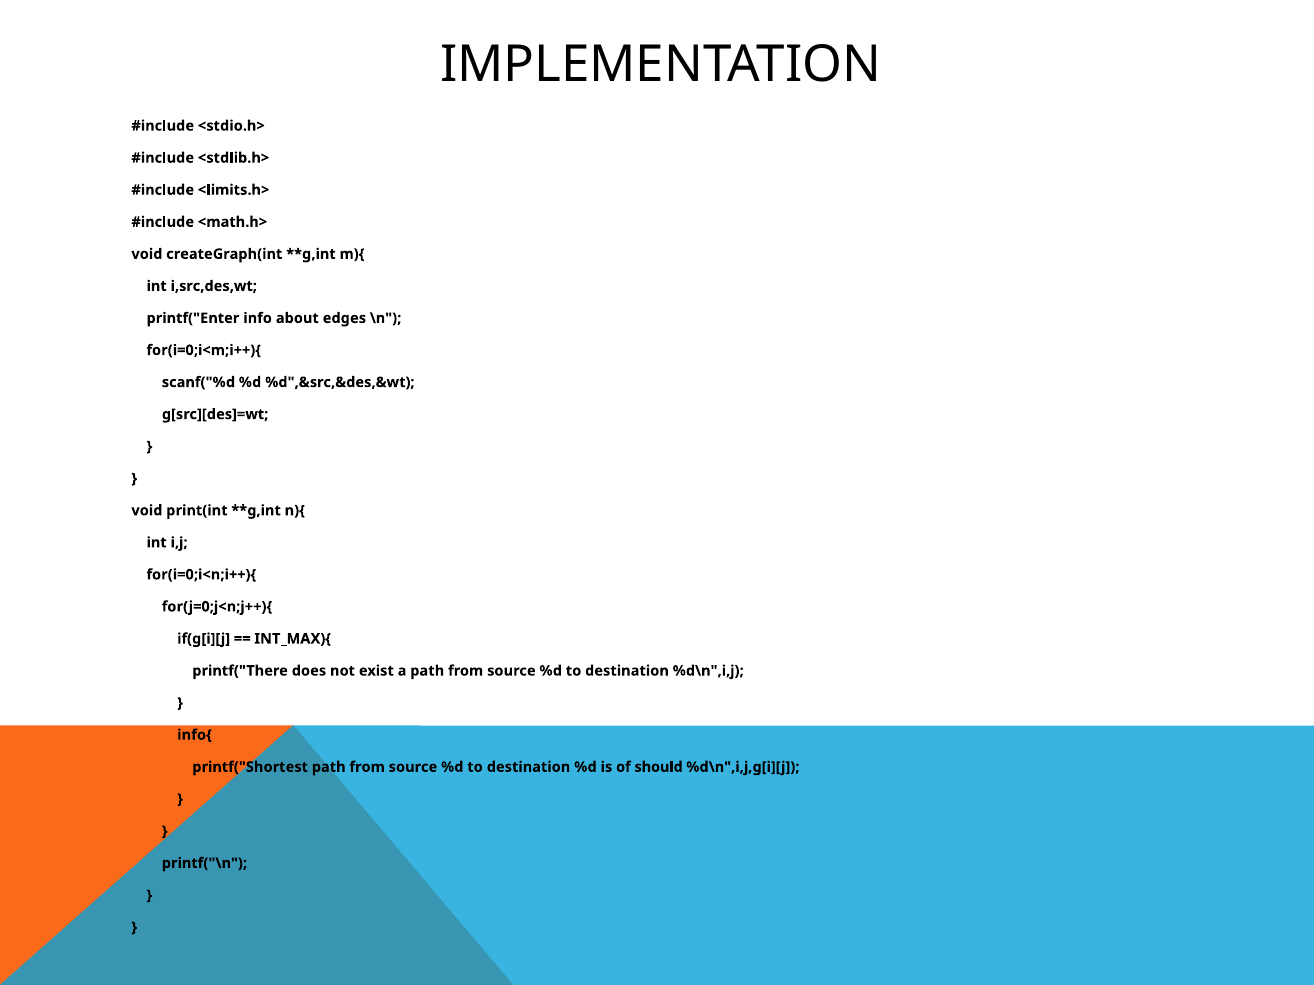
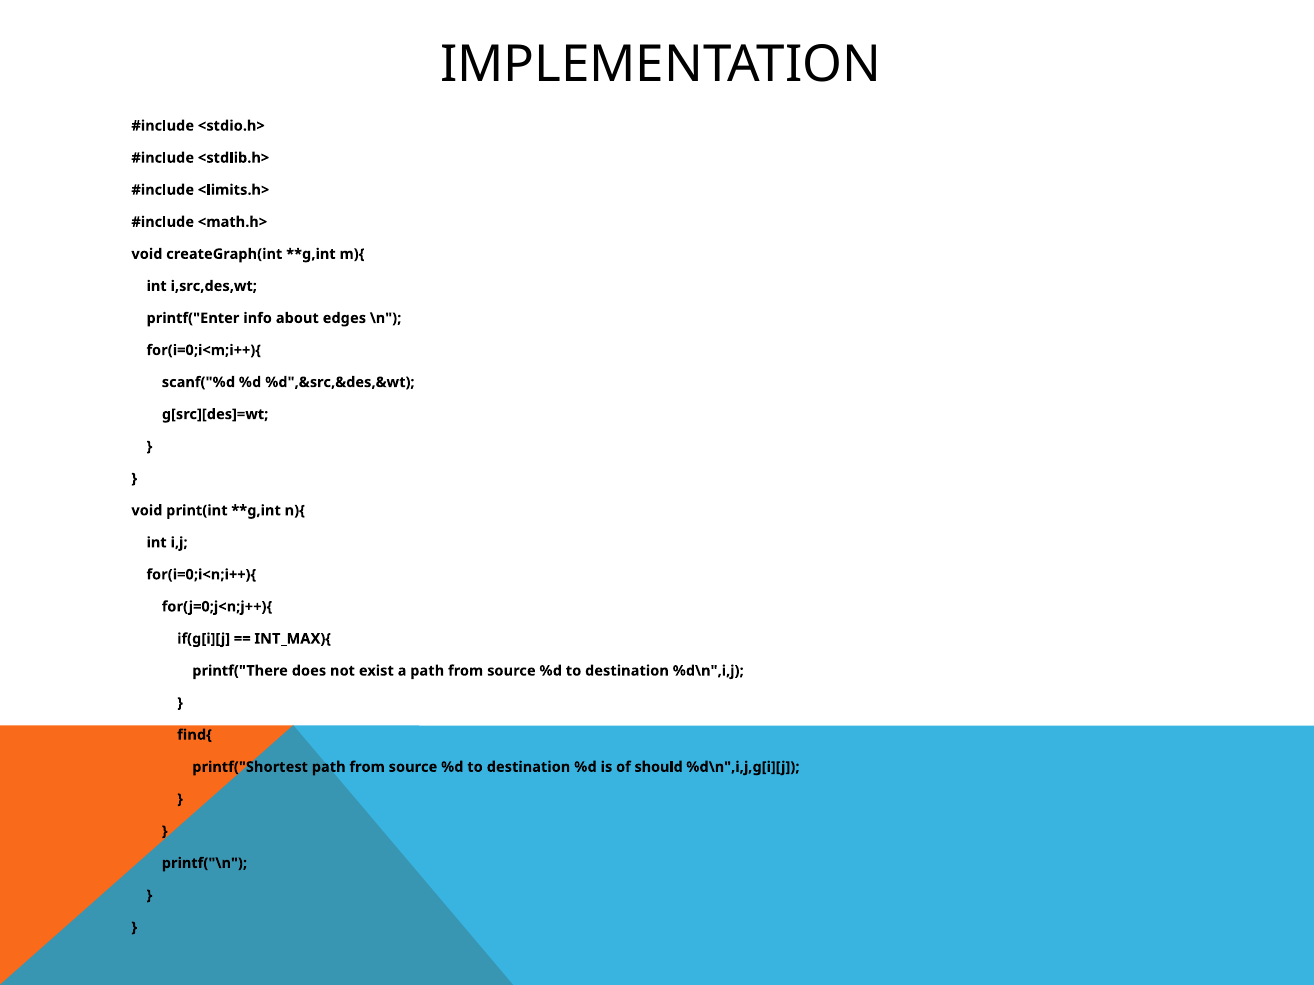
info{: info{ -> find{ (195, 735)
